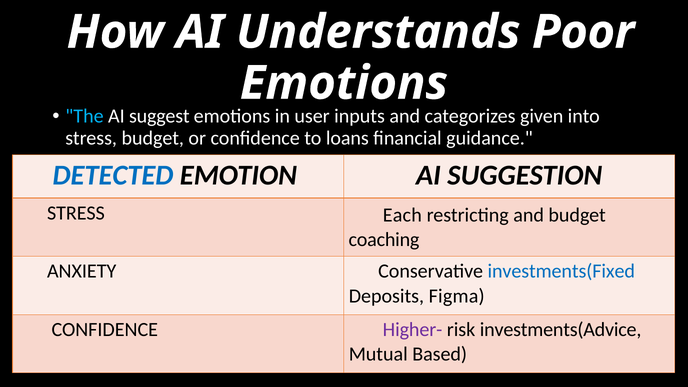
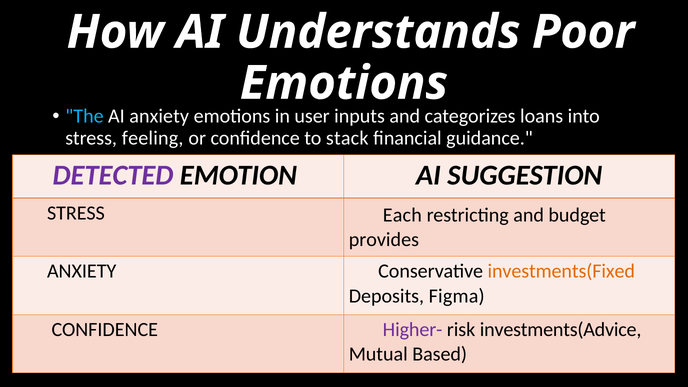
suggest: suggest -> anxiety (159, 116)
given: given -> loans (542, 116)
stress budget: budget -> feeling (153, 138)
loans: loans -> stack (347, 138)
DETECTED colour: blue -> purple (113, 175)
coaching: coaching -> provides (384, 240)
investments(Fixed colour: blue -> orange (561, 271)
